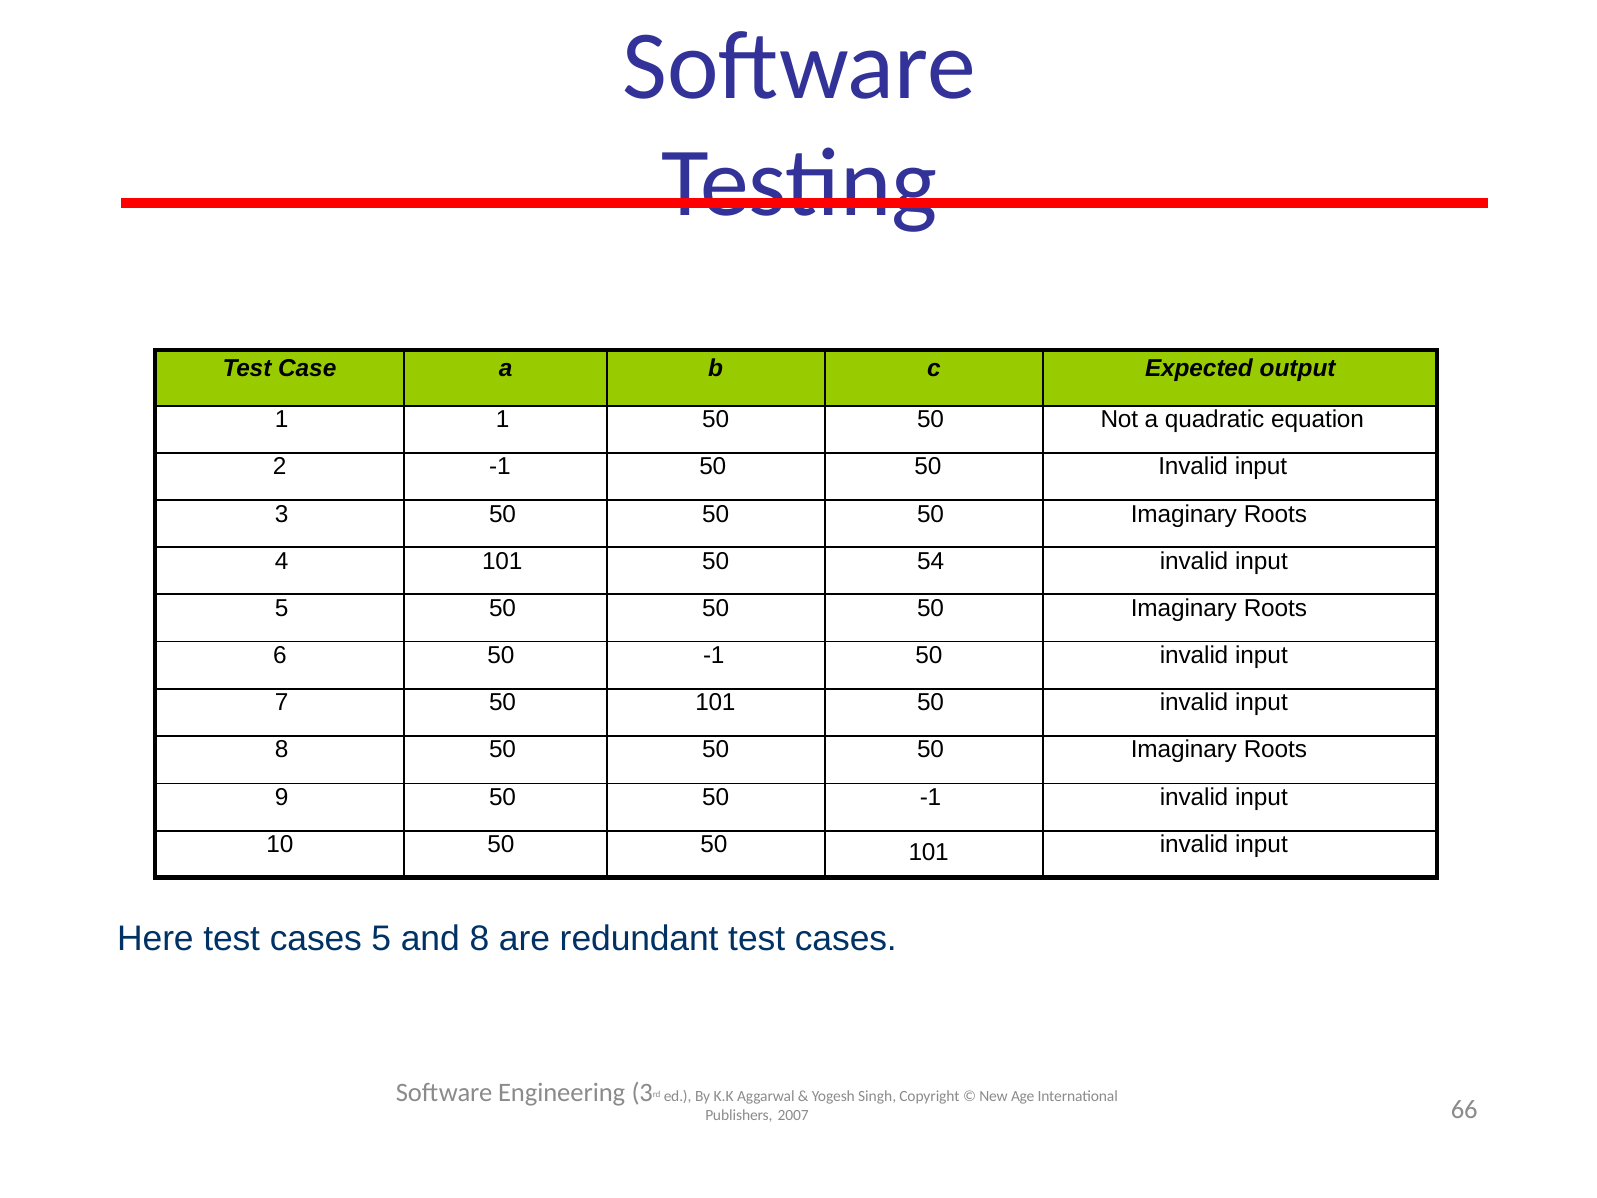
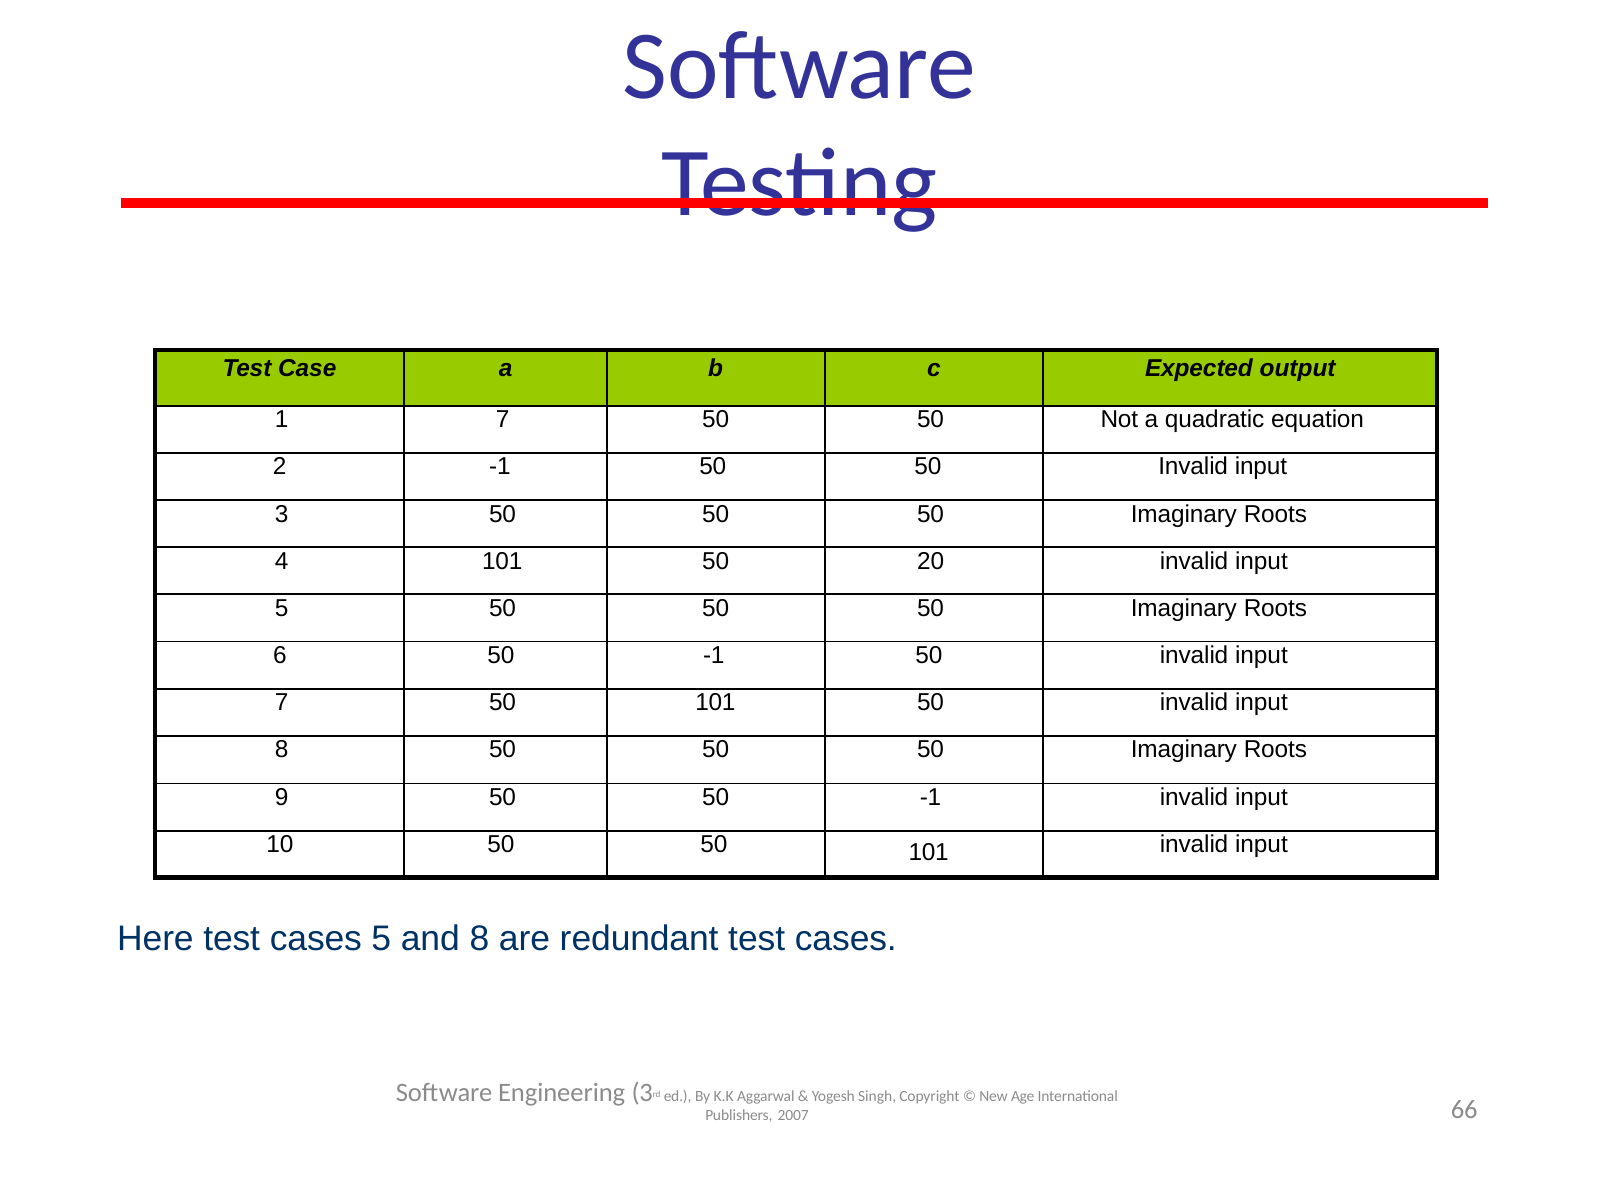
1 1: 1 -> 7 (503, 419)
54: 54 -> 20 (931, 561)
